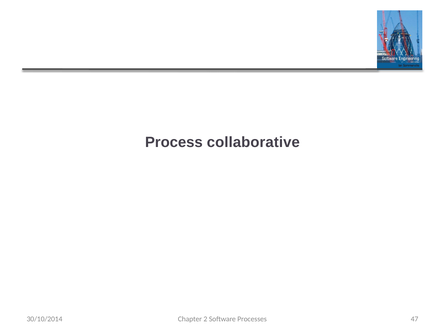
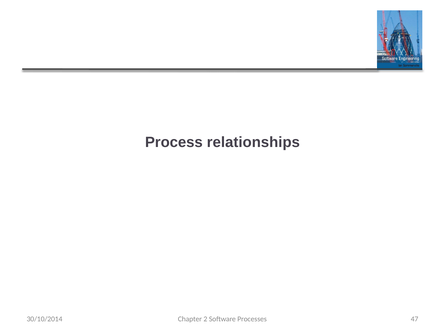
collaborative: collaborative -> relationships (253, 142)
